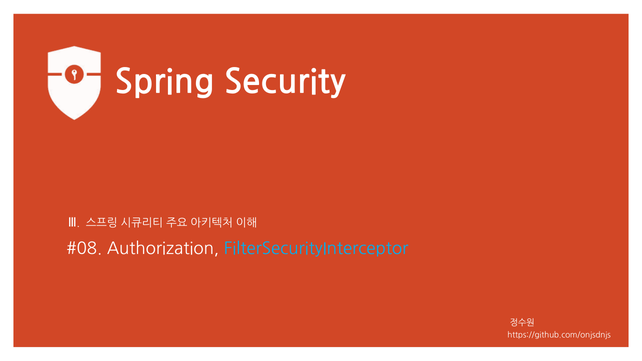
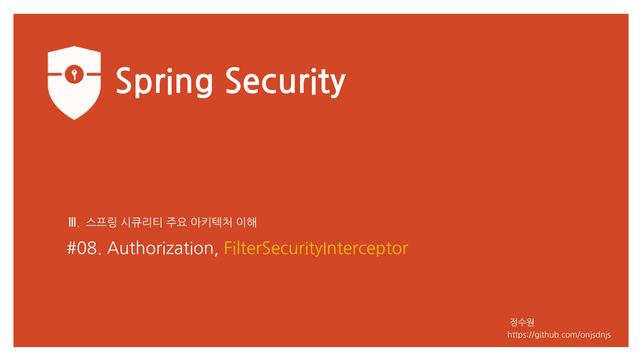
FilterSecurityInterceptor colour: light blue -> yellow (316, 249)
